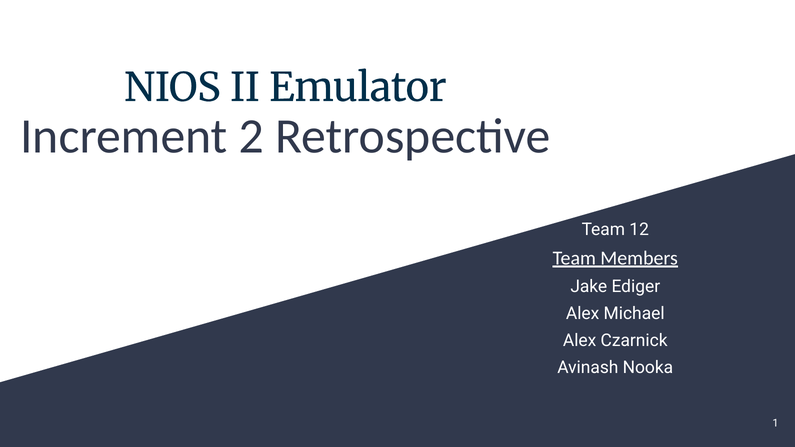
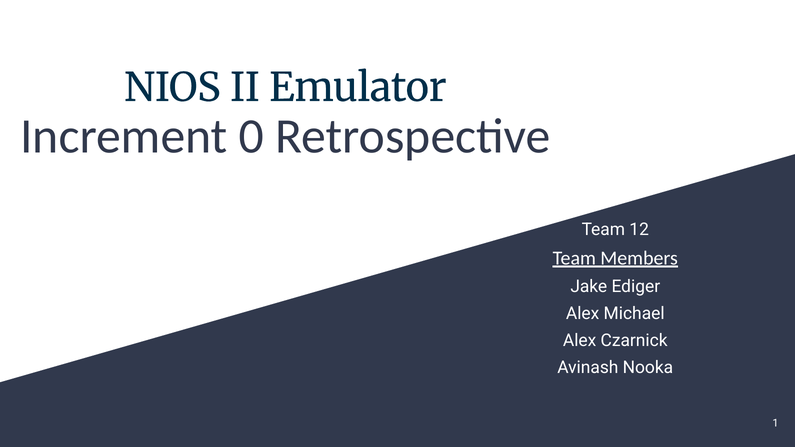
2: 2 -> 0 (251, 136)
